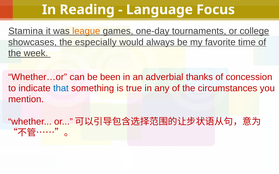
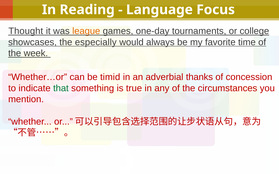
Stamina: Stamina -> Thought (26, 31)
been: been -> timid (110, 77)
that colour: blue -> green (61, 88)
